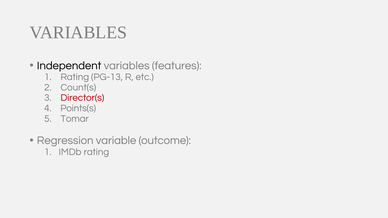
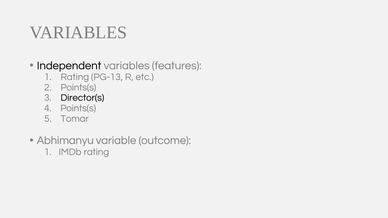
Count(s: Count(s -> Points(s (78, 87)
Director(s colour: red -> black (82, 98)
Regression: Regression -> Abhimanyu (65, 141)
